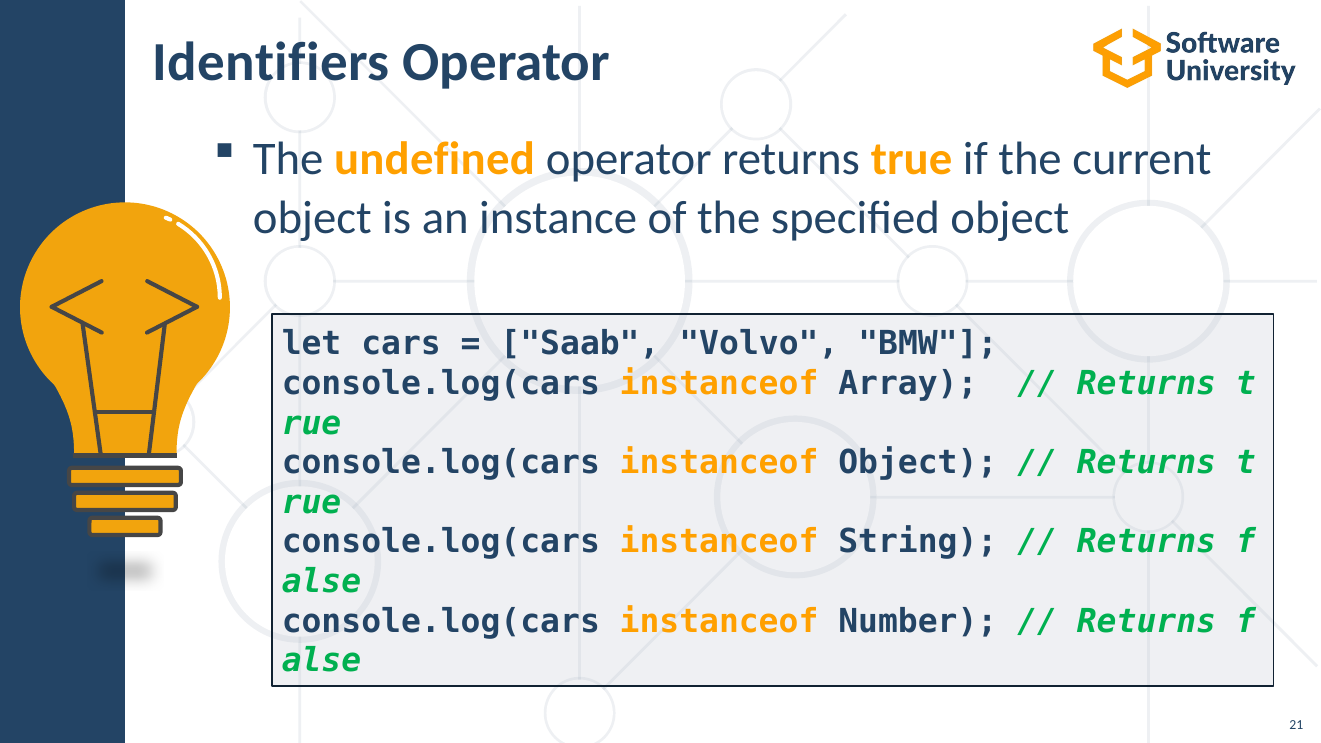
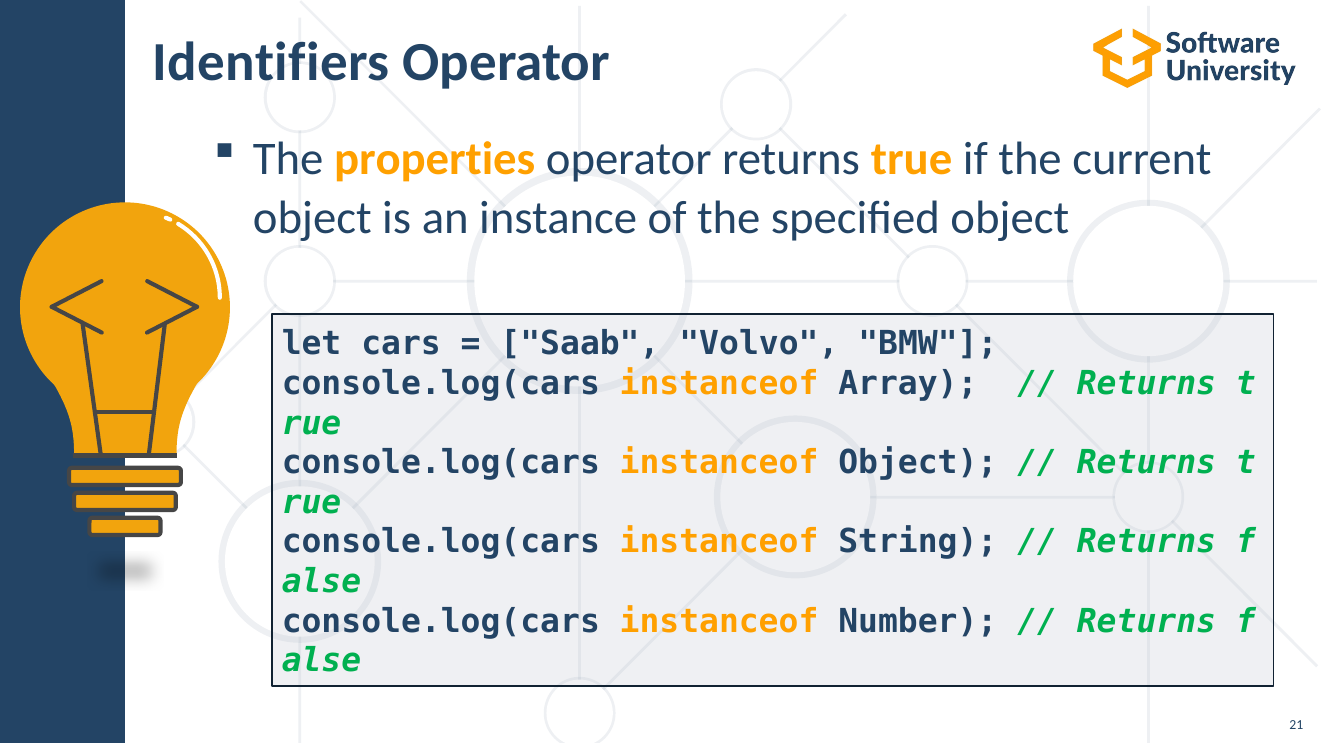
undefined: undefined -> properties (435, 159)
